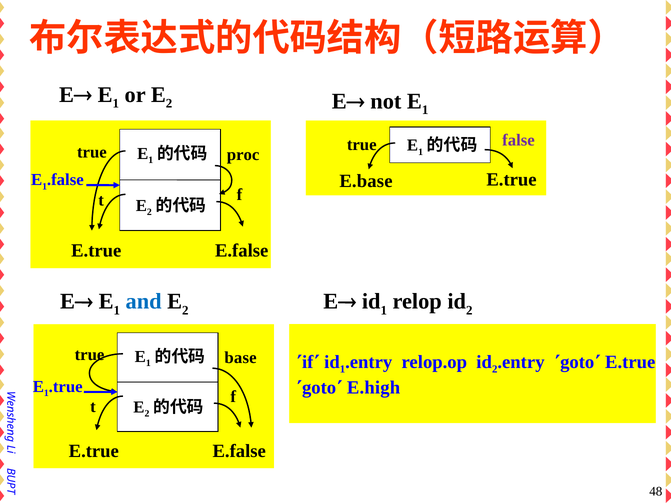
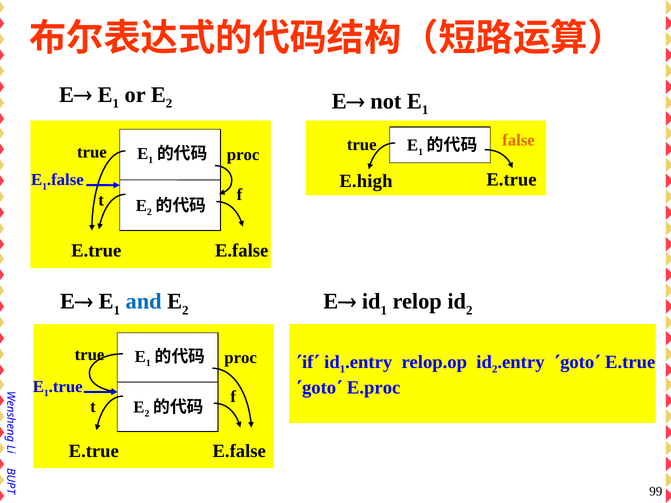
false colour: purple -> orange (519, 140)
E.base: E.base -> E.high (366, 181)
base: base -> proc (241, 358)
E.high: E.high -> E.proc (374, 388)
48: 48 -> 99 (656, 492)
